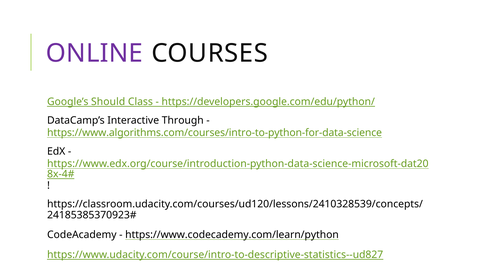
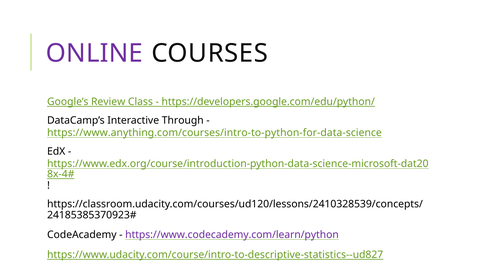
Should: Should -> Review (108, 101)
https://www.algorithms.com/courses/intro-to-python-for-data-science: https://www.algorithms.com/courses/intro-to-python-for-data-science -> https://www.anything.com/courses/intro-to-python-for-data-science (214, 132)
https://www.codecademy.com/learn/python colour: black -> purple (232, 234)
